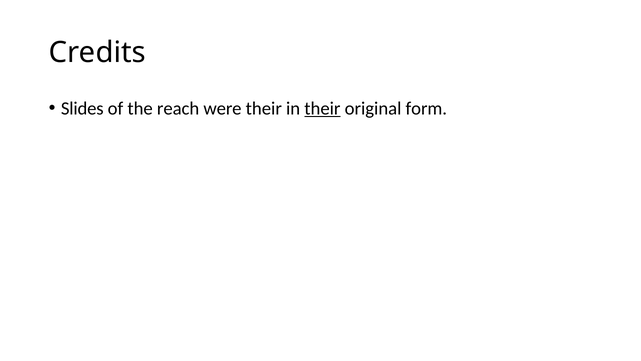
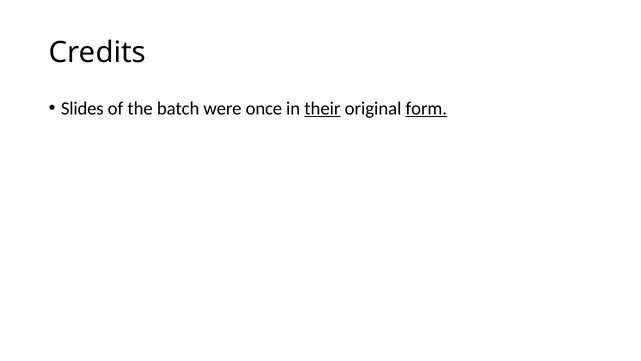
reach: reach -> batch (178, 108)
were their: their -> once (264, 108)
form underline: none -> present (426, 108)
